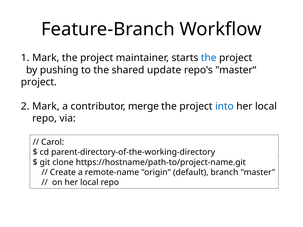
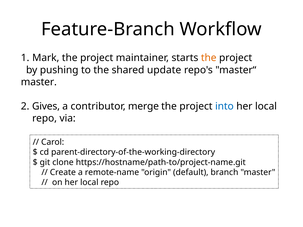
the colour: blue -> orange (209, 58)
project: project -> master (39, 82)
Mark: Mark -> Gives (46, 106)
